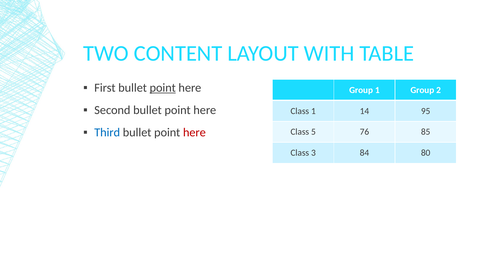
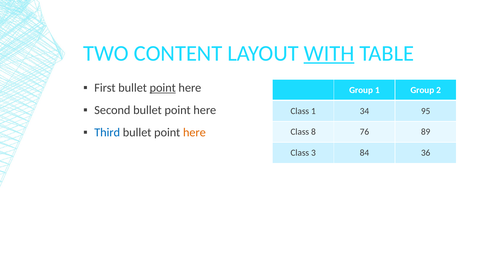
WITH underline: none -> present (329, 54)
14: 14 -> 34 (364, 111)
here colour: red -> orange (194, 133)
5: 5 -> 8 (313, 132)
85: 85 -> 89 (426, 132)
80: 80 -> 36 (426, 153)
